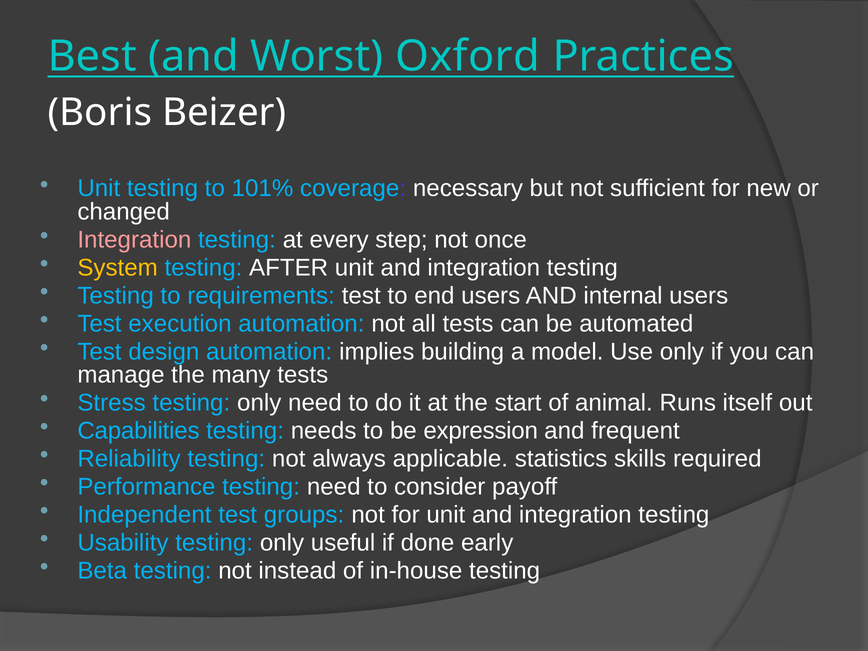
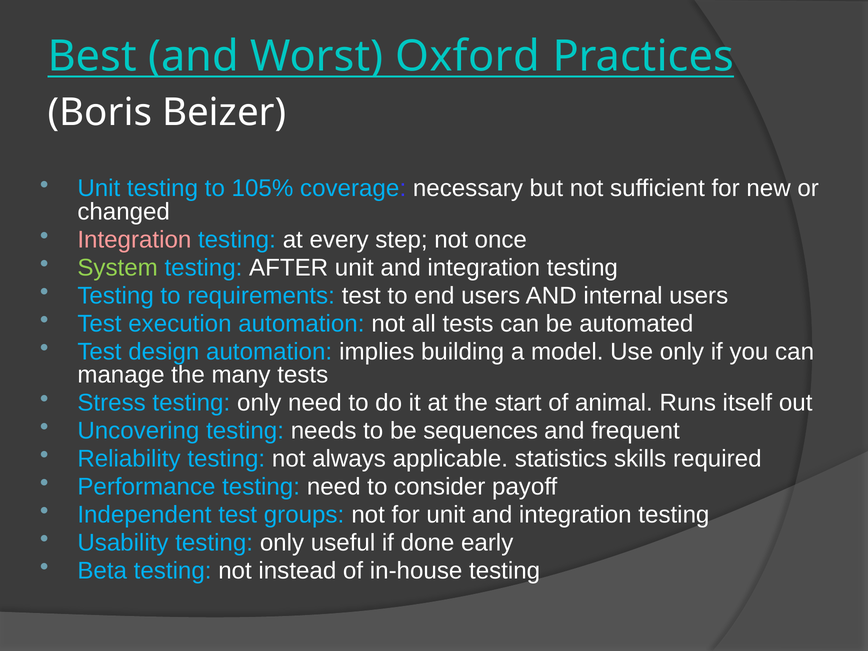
101%: 101% -> 105% (262, 188)
System colour: yellow -> light green (118, 268)
Capabilities: Capabilities -> Uncovering (138, 431)
expression: expression -> sequences (481, 431)
